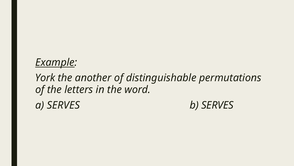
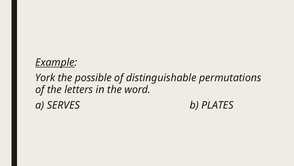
another: another -> possible (93, 78)
b SERVES: SERVES -> PLATES (217, 105)
